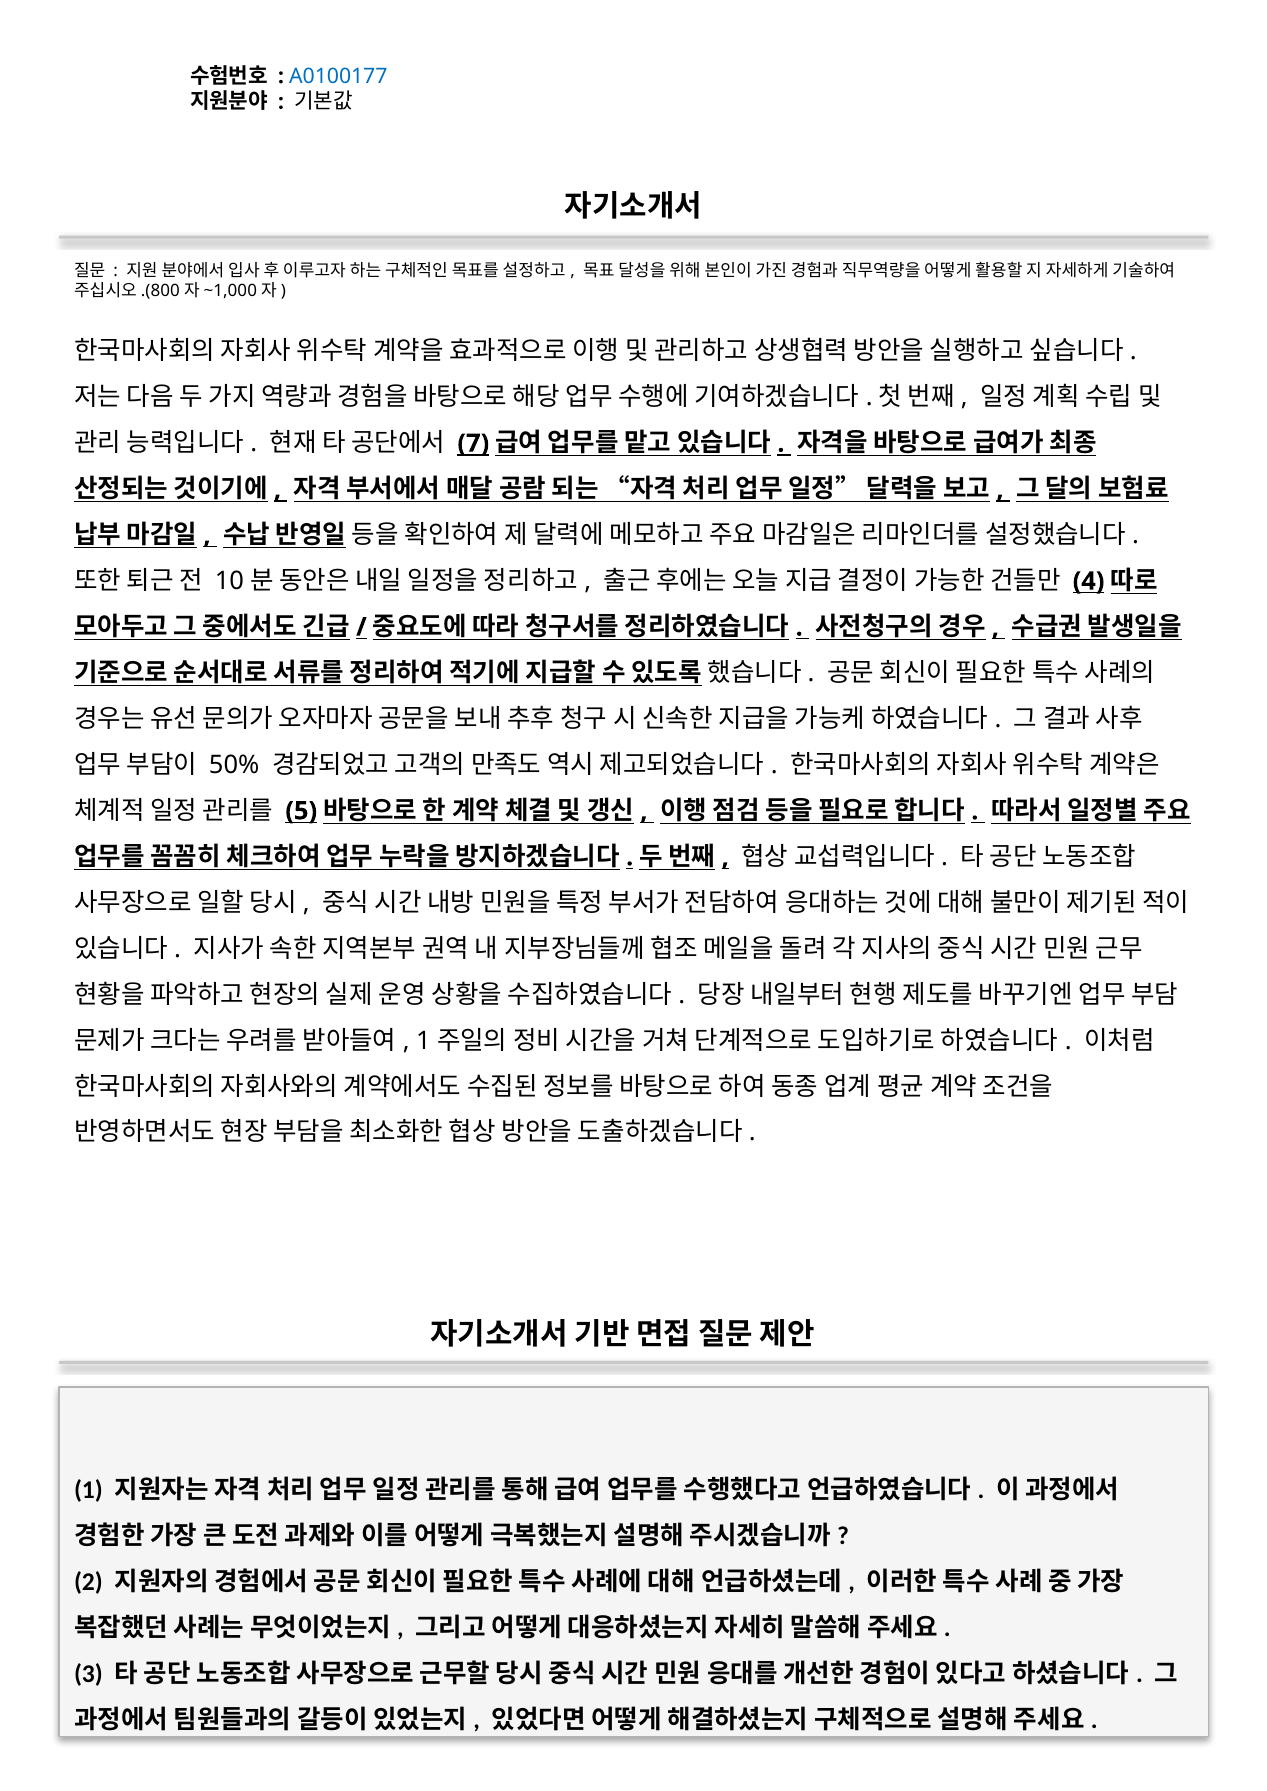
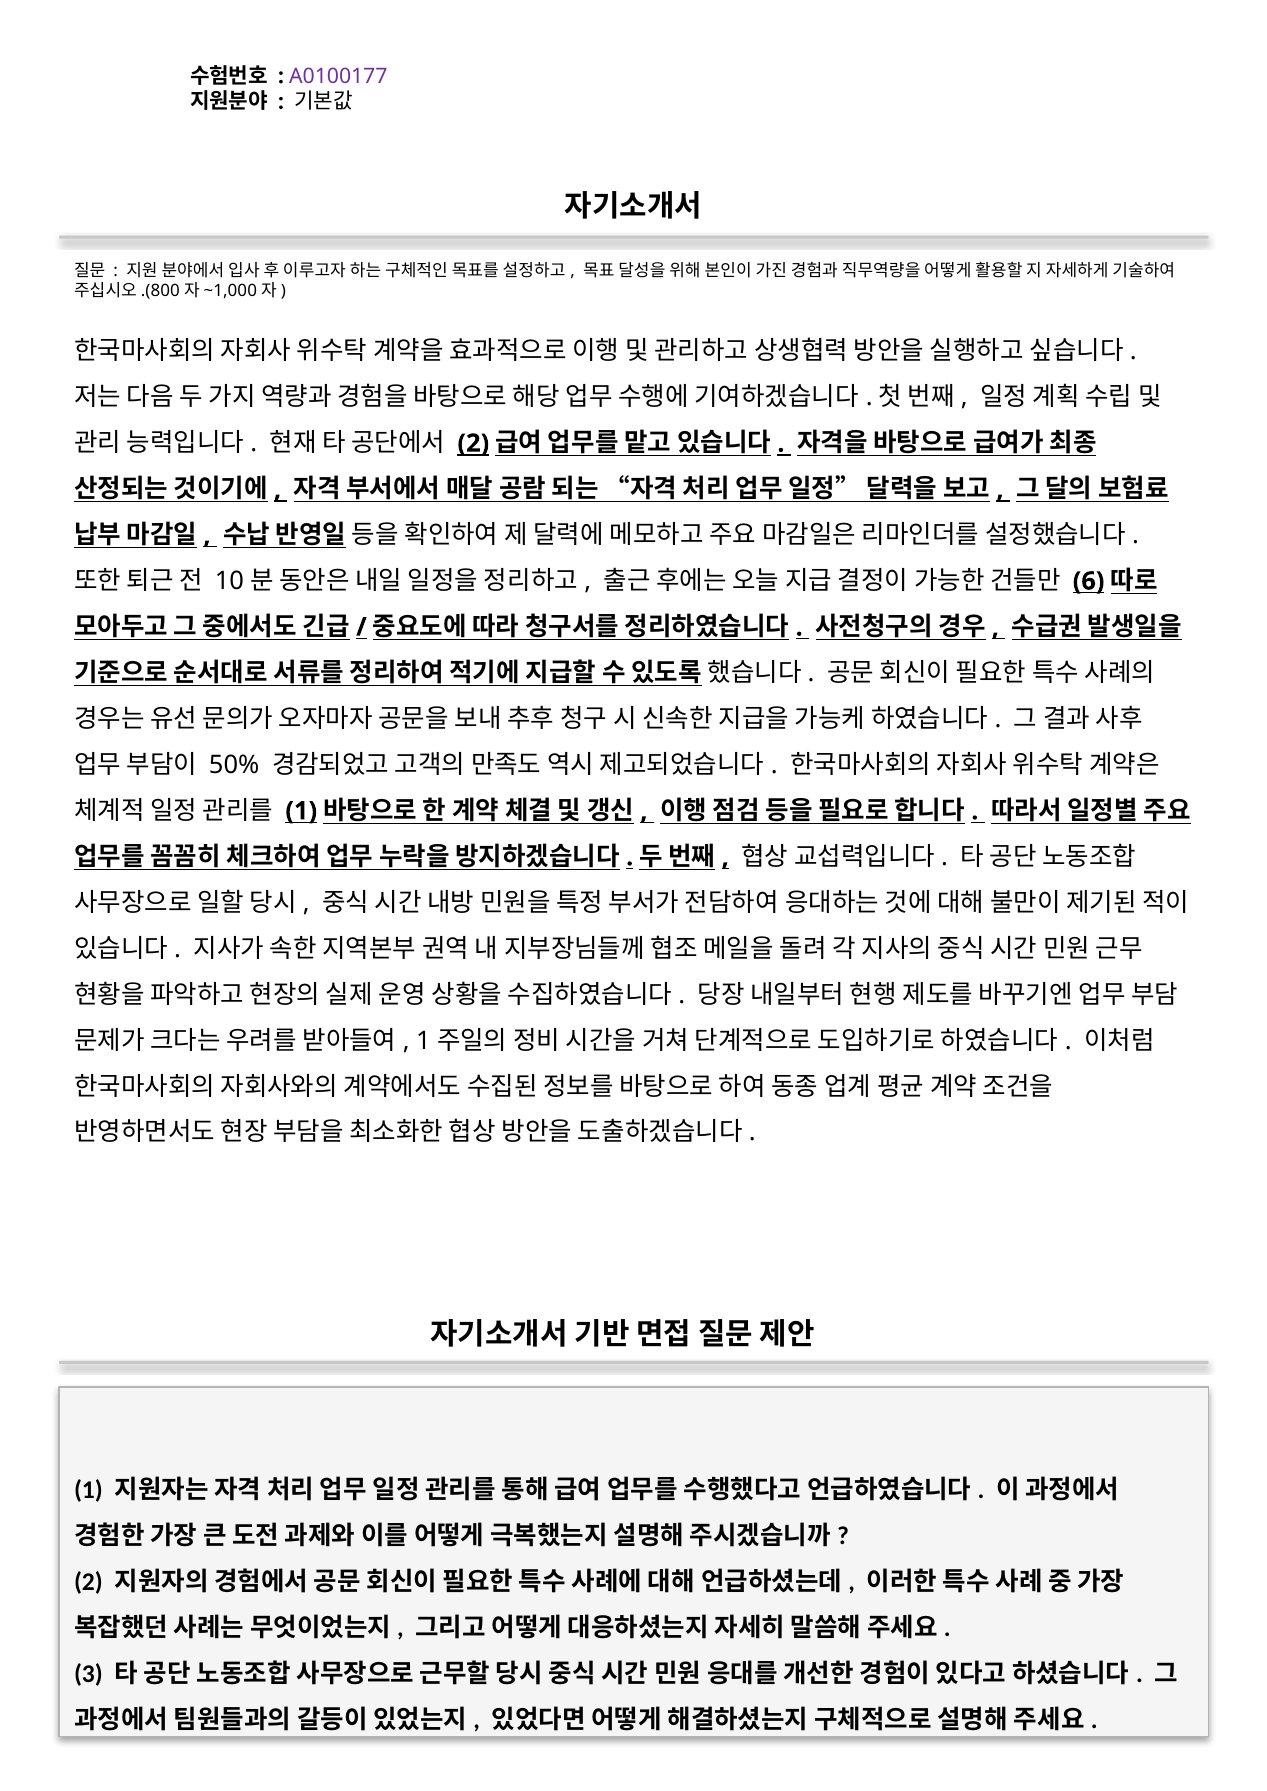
A0100177 colour: blue -> purple (338, 76)
7: 7 -> 2 (473, 444)
4: 4 -> 6 (1089, 581)
5: 5 -> 1 (301, 811)
